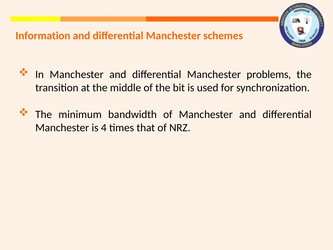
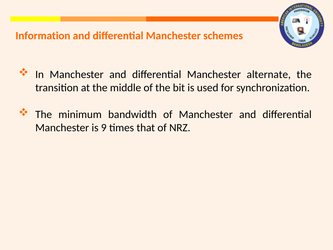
problems: problems -> alternate (269, 74)
4: 4 -> 9 (104, 128)
